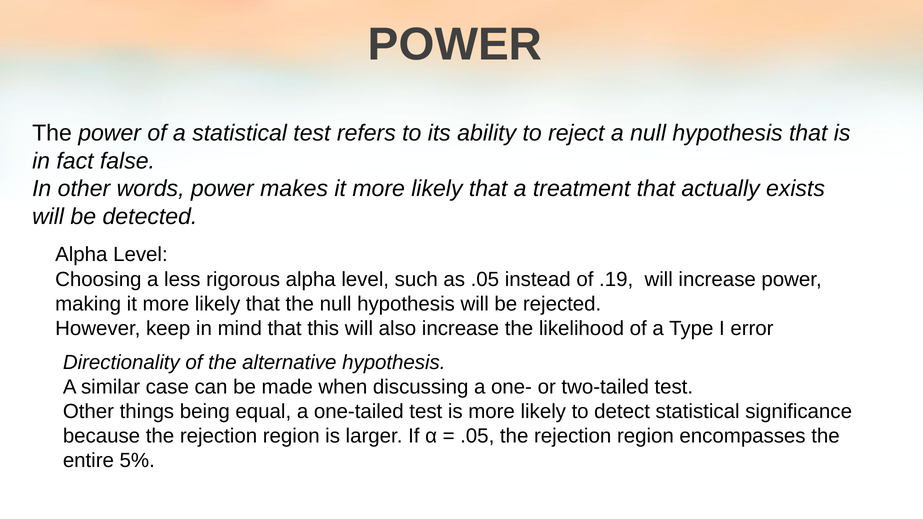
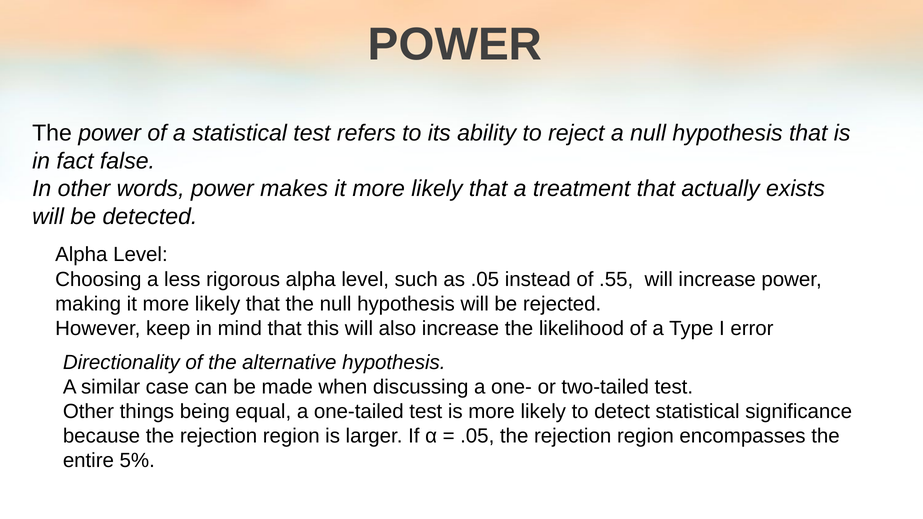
.19: .19 -> .55 (616, 279)
